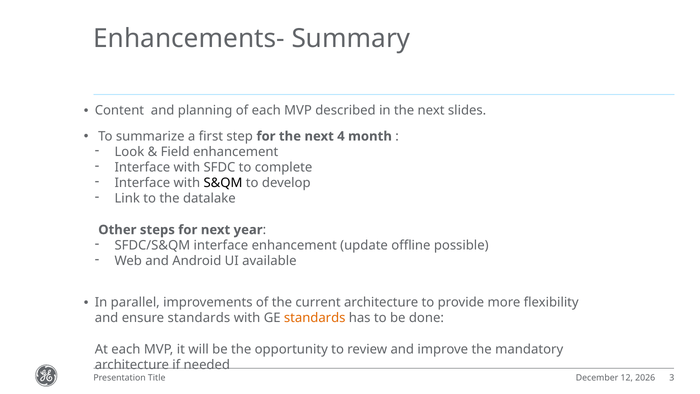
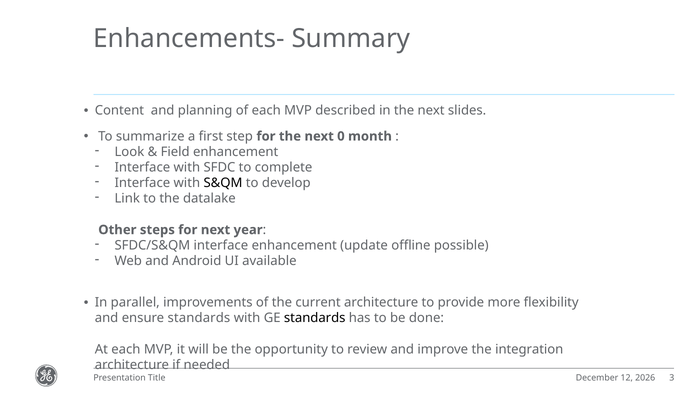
4: 4 -> 0 (341, 136)
standards colour: orange -> black (315, 318)
mandatory: mandatory -> integration (529, 349)
